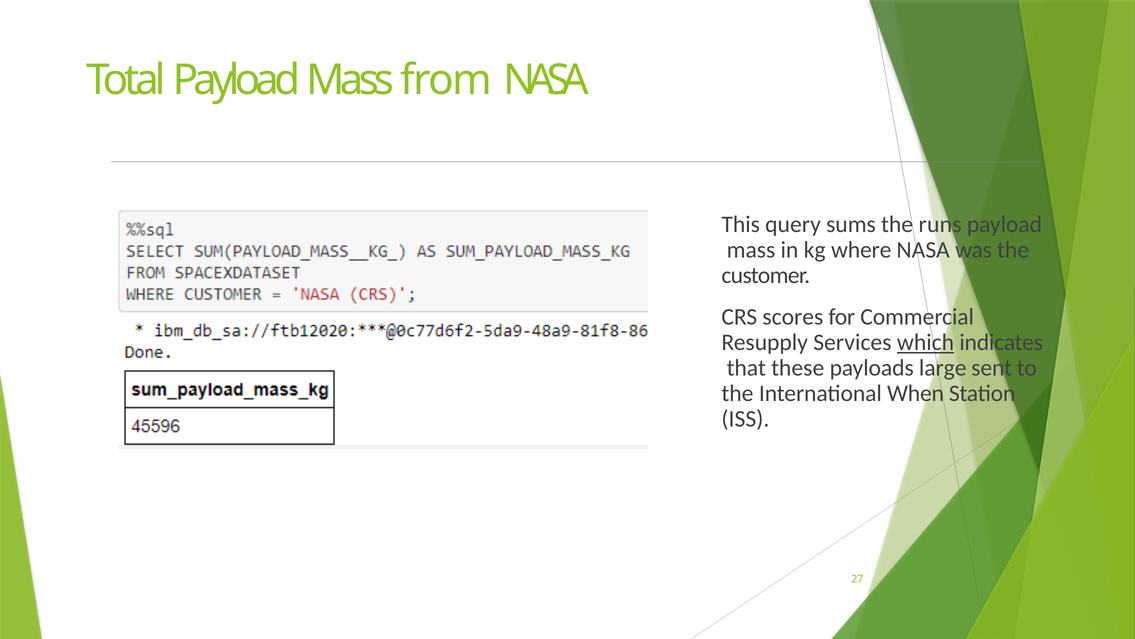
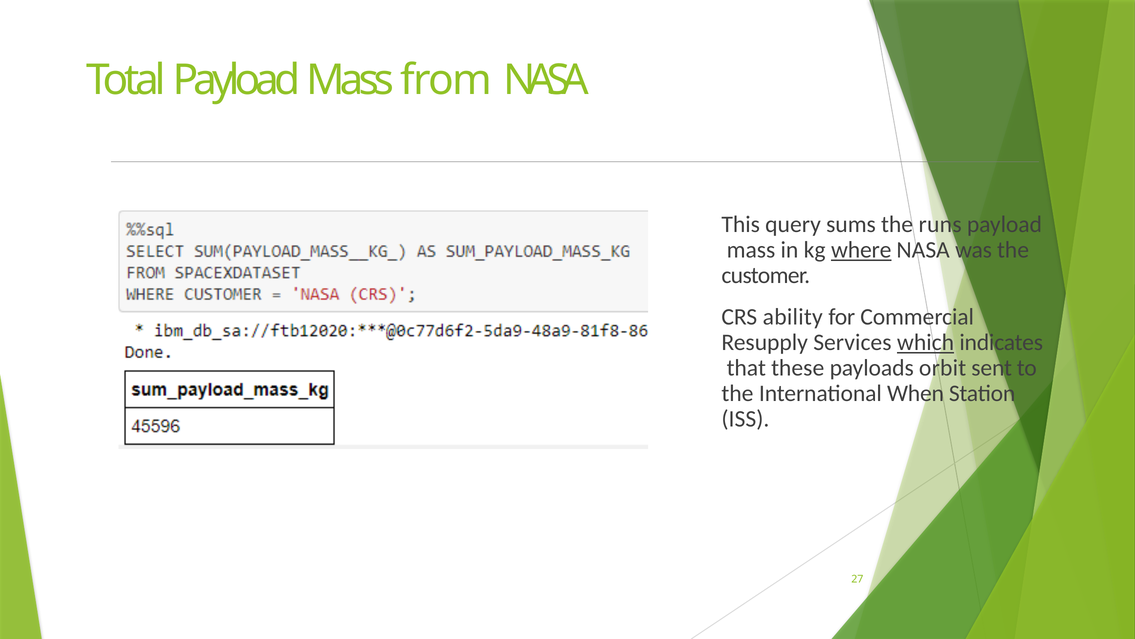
where underline: none -> present (861, 250)
scores: scores -> ability (793, 317)
large: large -> orbit (943, 368)
